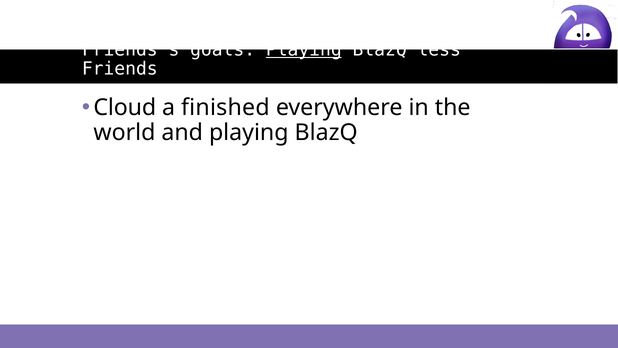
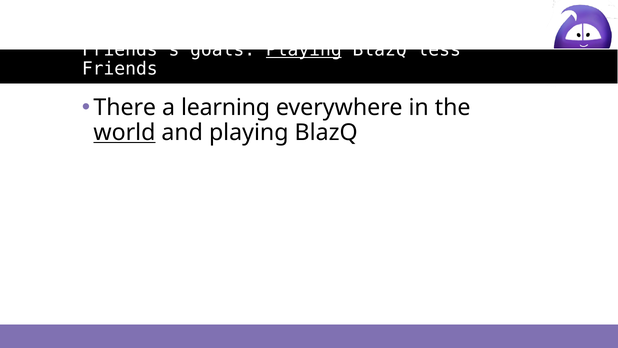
Cloud: Cloud -> There (125, 107)
finished: finished -> learning (226, 107)
world underline: none -> present (124, 132)
